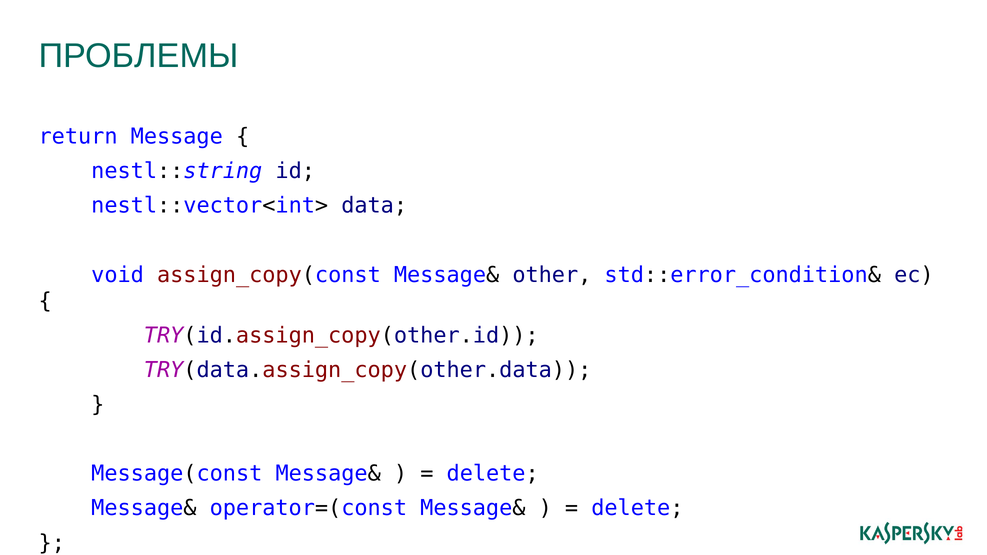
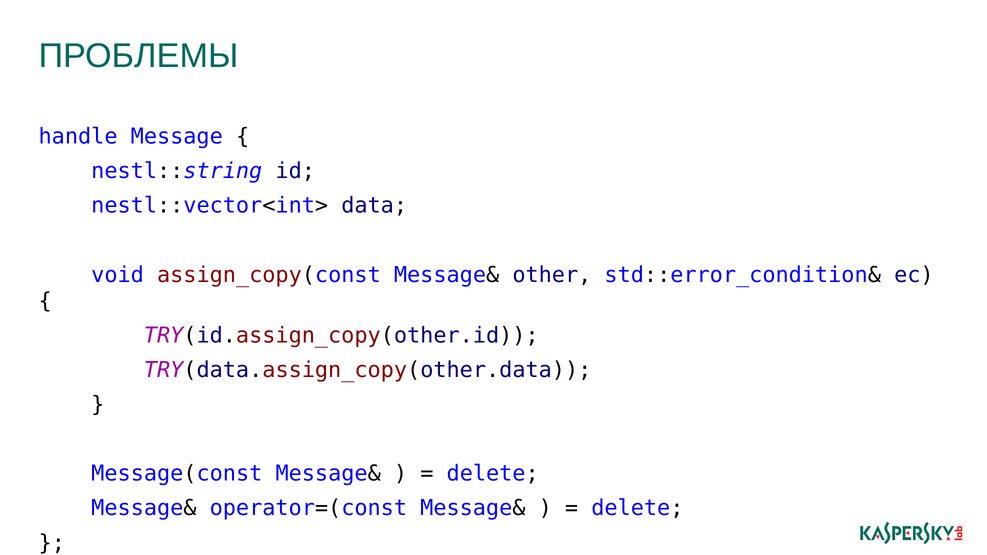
return: return -> handle (78, 137)
